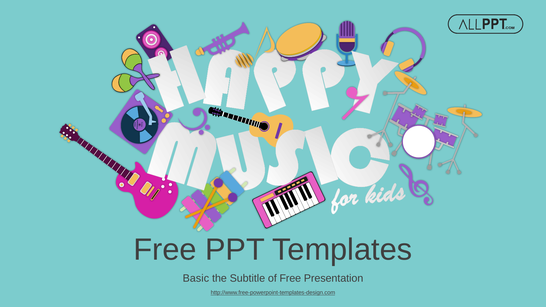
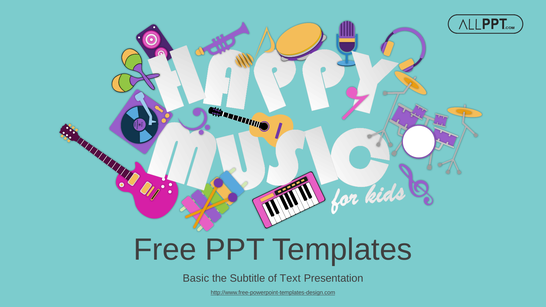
of Free: Free -> Text (290, 278)
